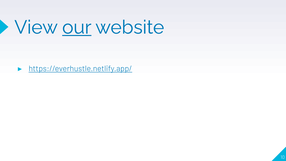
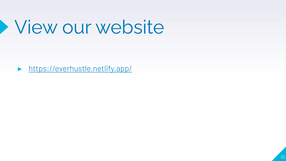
our underline: present -> none (77, 27)
